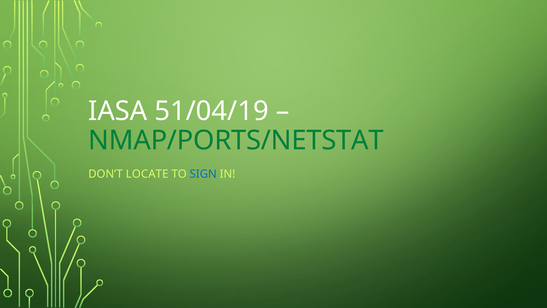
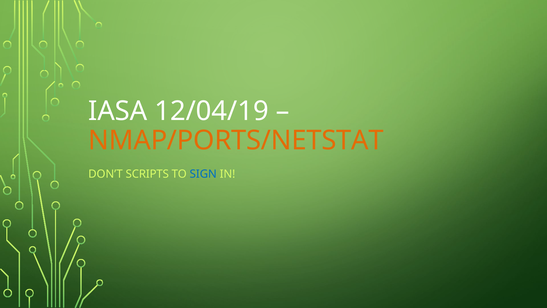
51/04/19: 51/04/19 -> 12/04/19 (212, 111)
NMAP/PORTS/NETSTAT colour: green -> orange (236, 140)
LOCATE: LOCATE -> SCRIPTS (147, 174)
